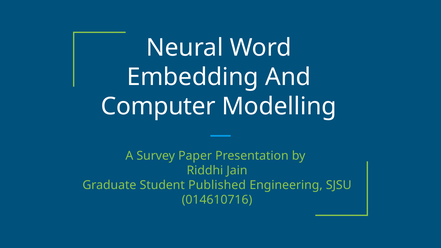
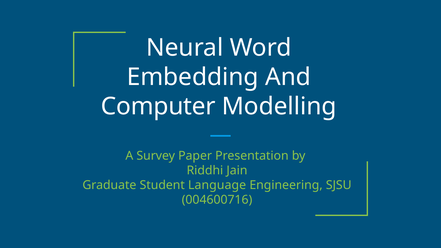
Published: Published -> Language (217, 185)
014610716: 014610716 -> 004600716 (217, 200)
